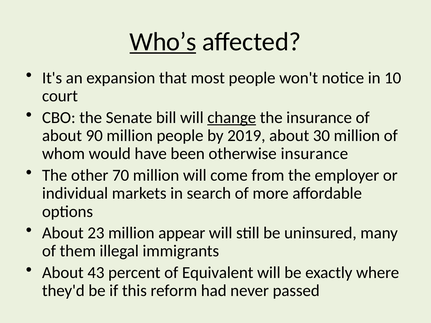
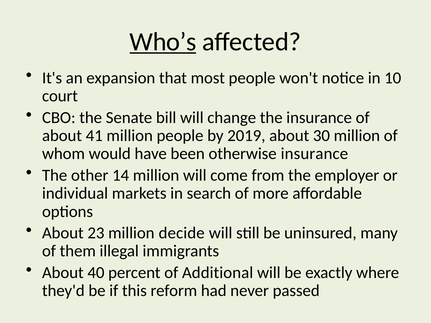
change underline: present -> none (232, 118)
90: 90 -> 41 (94, 136)
70: 70 -> 14 (121, 175)
appear: appear -> decide (182, 233)
43: 43 -> 40 (96, 273)
Equivalent: Equivalent -> Additional (218, 273)
